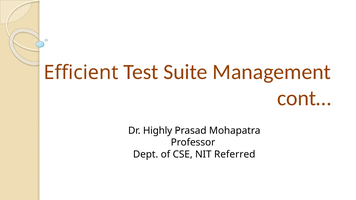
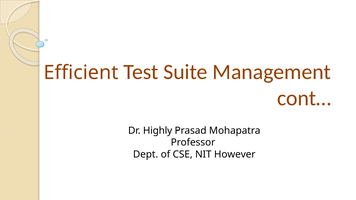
Referred: Referred -> However (235, 154)
